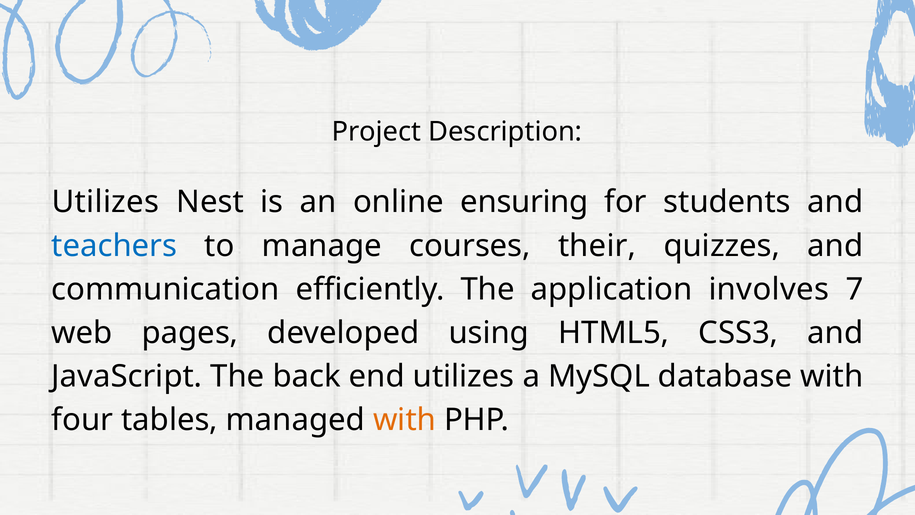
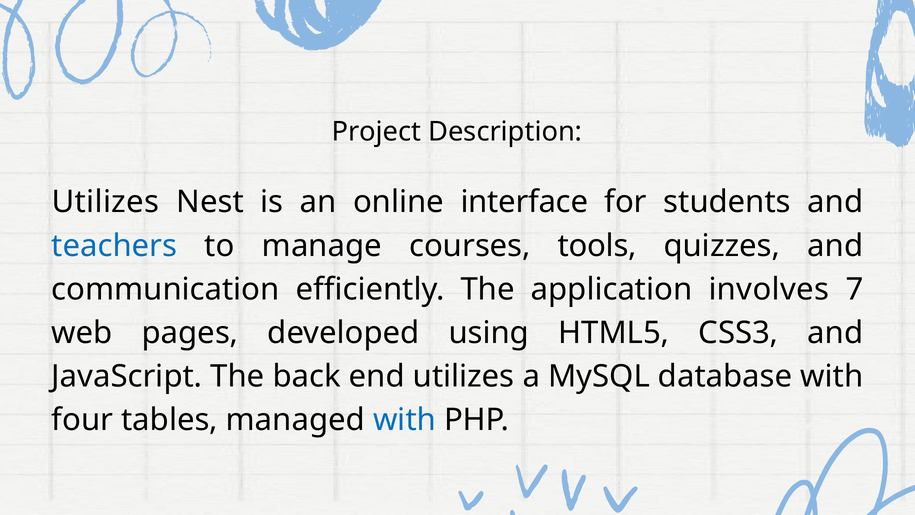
ensuring: ensuring -> interface (524, 202)
their: their -> tools (597, 246)
with colour: orange -> blue (405, 420)
